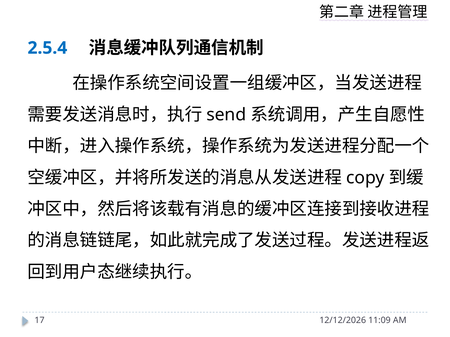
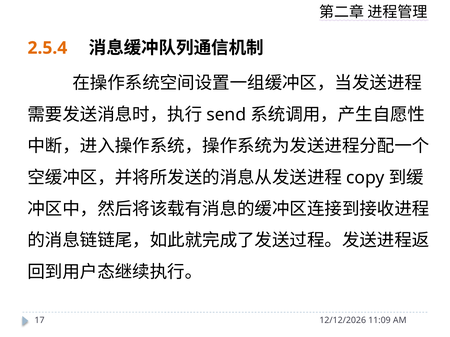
2.5.4 colour: blue -> orange (47, 48)
